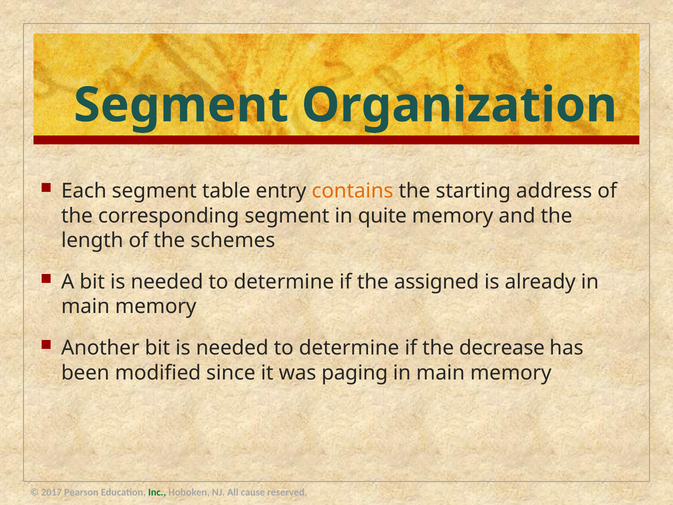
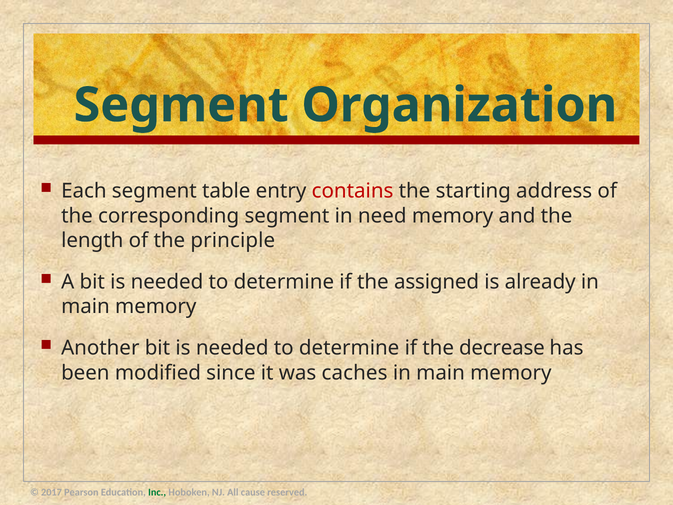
contains colour: orange -> red (353, 191)
quite: quite -> need (382, 216)
schemes: schemes -> principle (233, 240)
paging: paging -> caches (355, 373)
